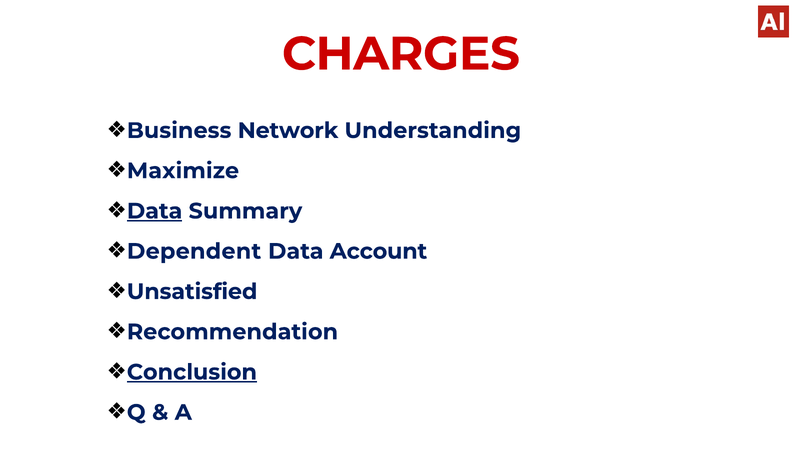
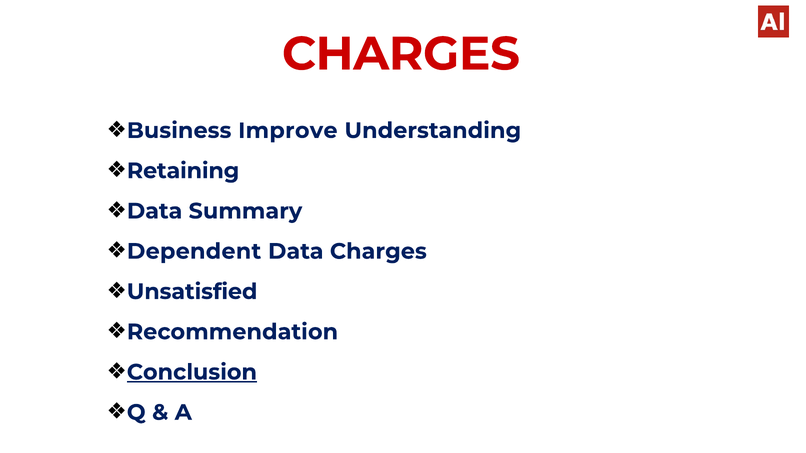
Network: Network -> Improve (288, 131)
Maximize: Maximize -> Retaining (183, 171)
Data underline: present -> none (155, 211)
Data Account: Account -> Charges (378, 252)
